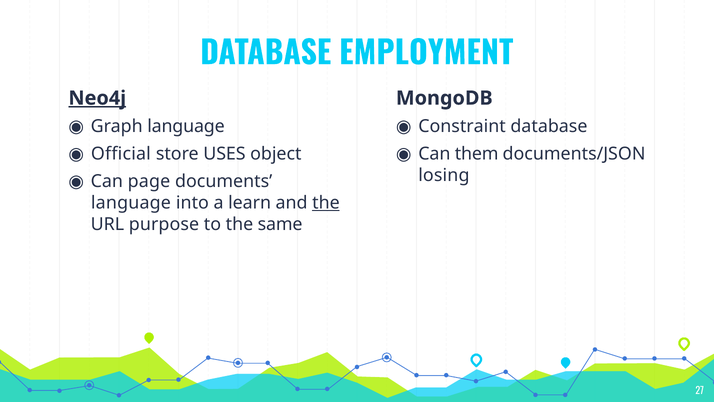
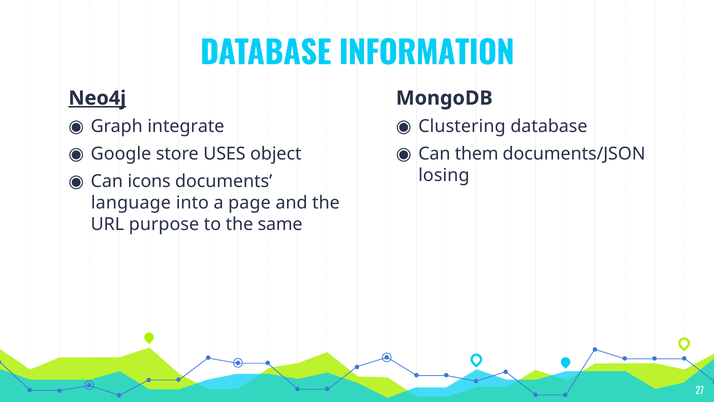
EMPLOYMENT: EMPLOYMENT -> INFORMATION (427, 54)
Graph language: language -> integrate (186, 126)
Constraint: Constraint -> Clustering (462, 126)
Official: Official -> Google (121, 154)
page: page -> icons (149, 181)
learn: learn -> page (249, 203)
the underline: present -> none (326, 203)
